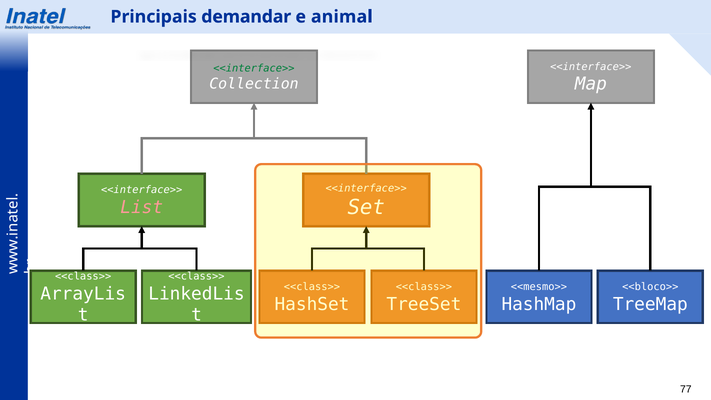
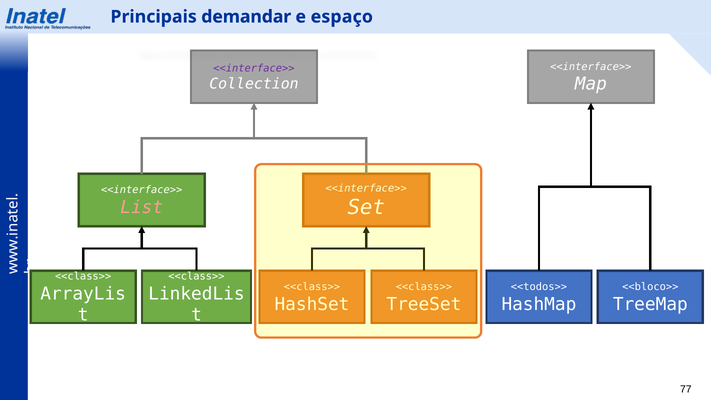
animal: animal -> espaço (342, 17)
<<interface>> colour: green -> purple (254, 68)
<<mesmo>>: <<mesmo>> -> <<todos>> (539, 287)
